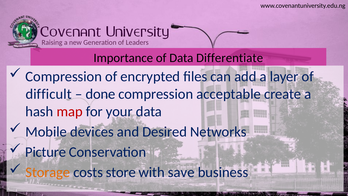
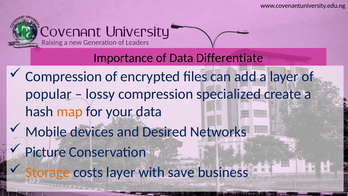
difficult: difficult -> popular (49, 94)
done: done -> lossy (100, 94)
acceptable: acceptable -> specialized (229, 94)
map colour: red -> orange (70, 111)
costs store: store -> layer (121, 172)
